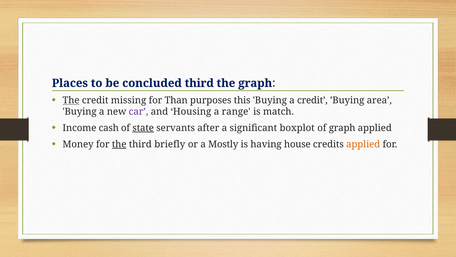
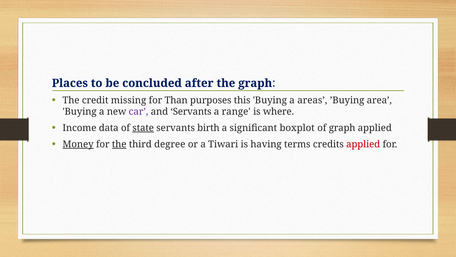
concluded third: third -> after (199, 83)
The underline: present -> none (71, 100)
a credit: credit -> areas (312, 100)
and Housing: Housing -> Servants (191, 112)
match: match -> where (278, 112)
cash: cash -> data (109, 128)
after: after -> birth (208, 128)
Money underline: none -> present (78, 144)
briefly: briefly -> degree (170, 144)
Mostly: Mostly -> Tiwari (223, 144)
house: house -> terms (297, 144)
applied colour: orange -> red (363, 144)
